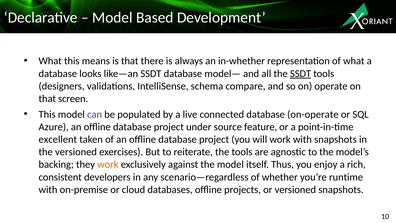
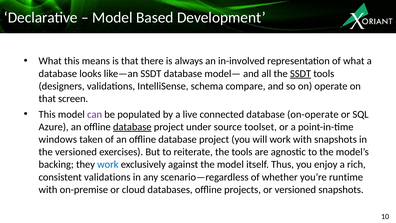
in-whether: in-whether -> in-involved (242, 61)
database underline: none -> present (132, 127)
feature: feature -> toolset (261, 127)
excellent: excellent -> windows (58, 139)
work colour: orange -> blue (108, 164)
consistent developers: developers -> validations (107, 177)
